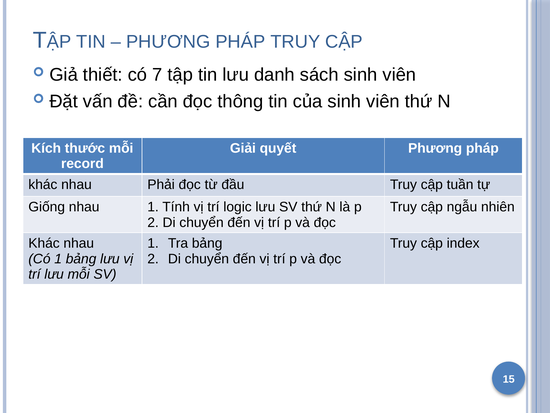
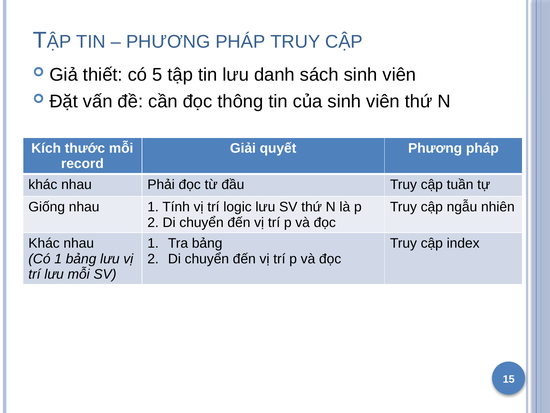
7: 7 -> 5 (157, 75)
